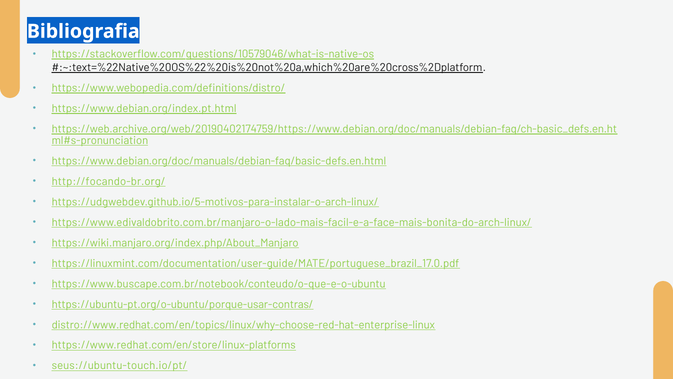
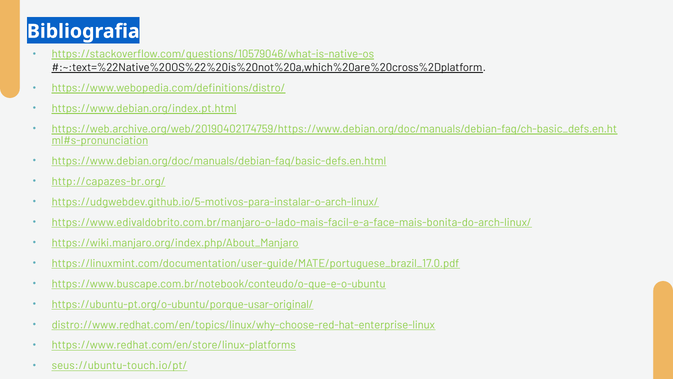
http://focando-br.org/: http://focando-br.org/ -> http://capazes-br.org/ (109, 181)
https://ubuntu-pt.org/o-ubuntu/porque-usar-contras/: https://ubuntu-pt.org/o-ubuntu/porque-usar-contras/ -> https://ubuntu-pt.org/o-ubuntu/porque-usar-original/ (182, 304)
